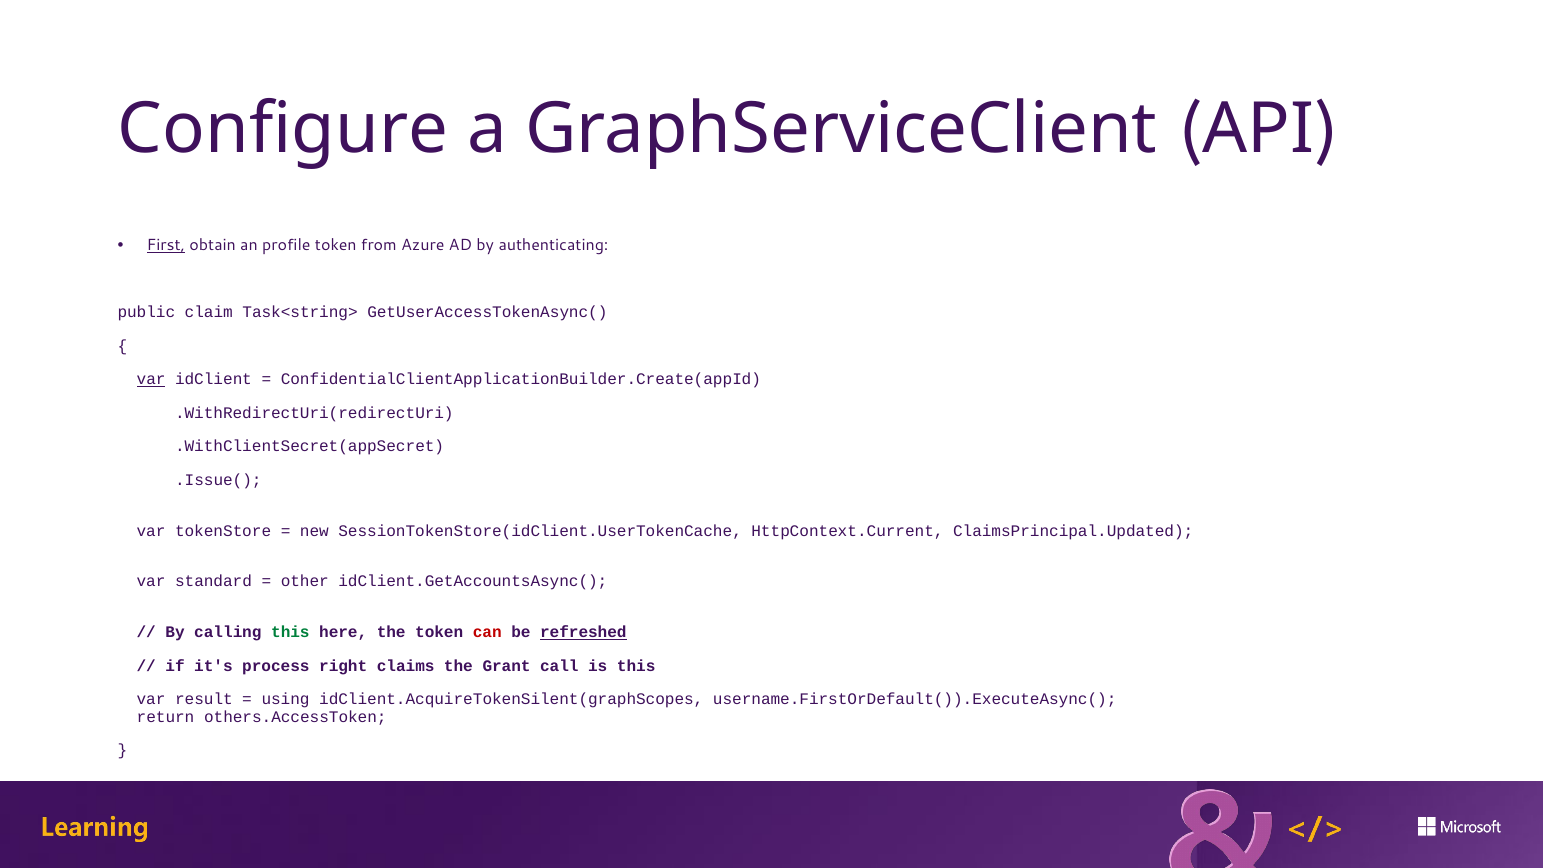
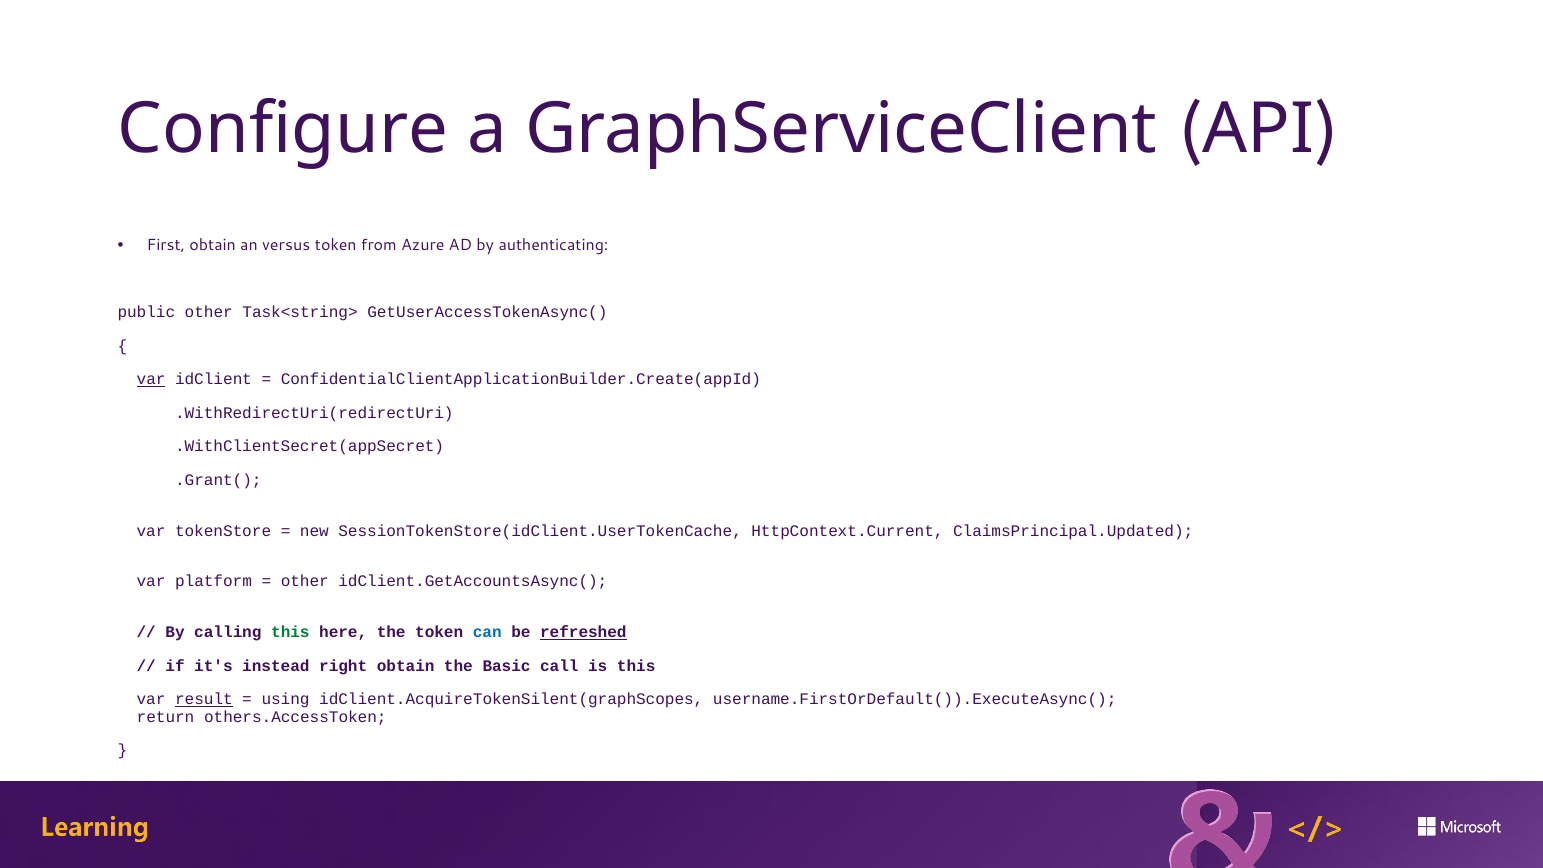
First underline: present -> none (166, 245)
profile: profile -> versus (286, 245)
public claim: claim -> other (209, 312)
.Issue(: .Issue( -> .Grant( (218, 480)
standard: standard -> platform (214, 582)
can colour: red -> blue (487, 632)
process: process -> instead (276, 666)
right claims: claims -> obtain (406, 666)
Grant: Grant -> Basic (507, 666)
result underline: none -> present (204, 699)
